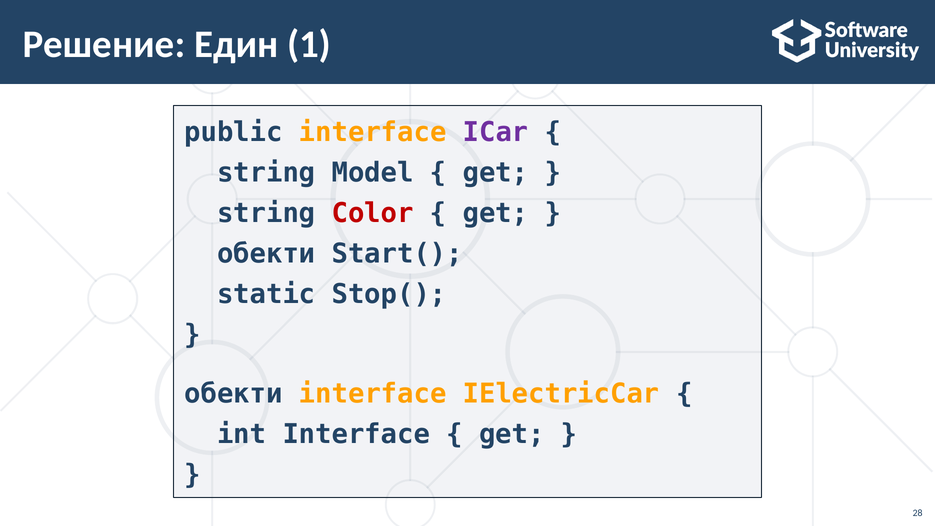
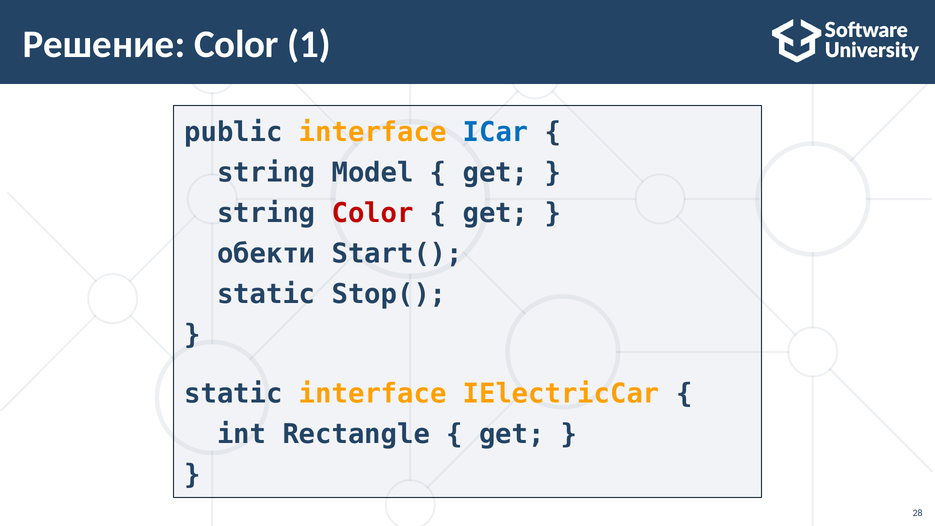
Решение Един: Един -> Color (236, 44)
ICar colour: purple -> blue (496, 132)
обекти: обекти -> static (234, 394)
int Interface: Interface -> Rectangle (356, 434)
